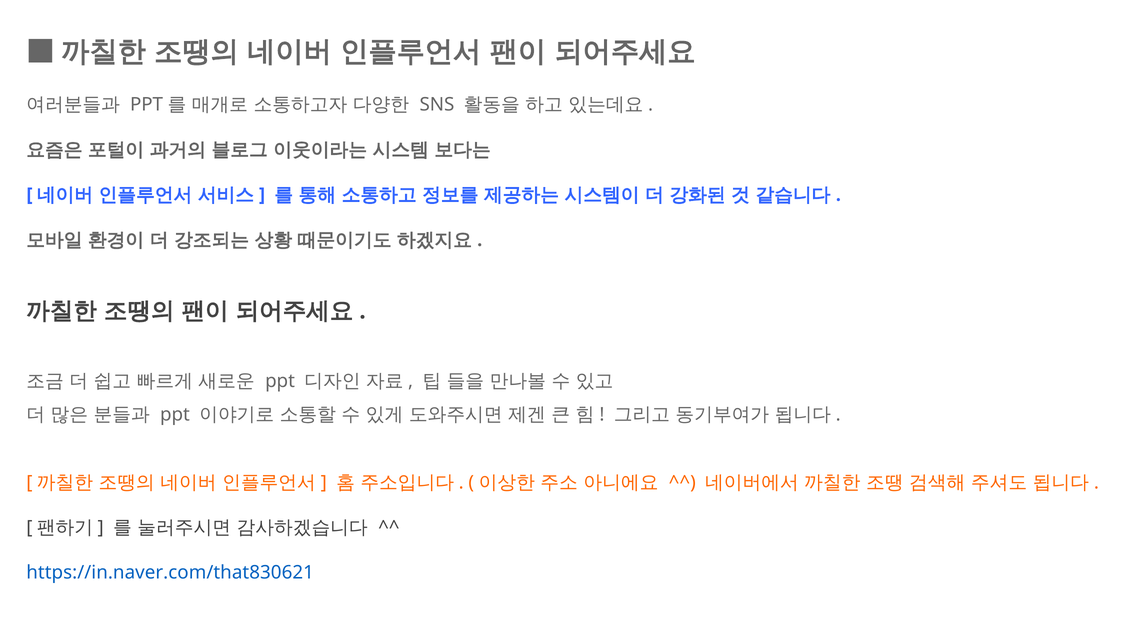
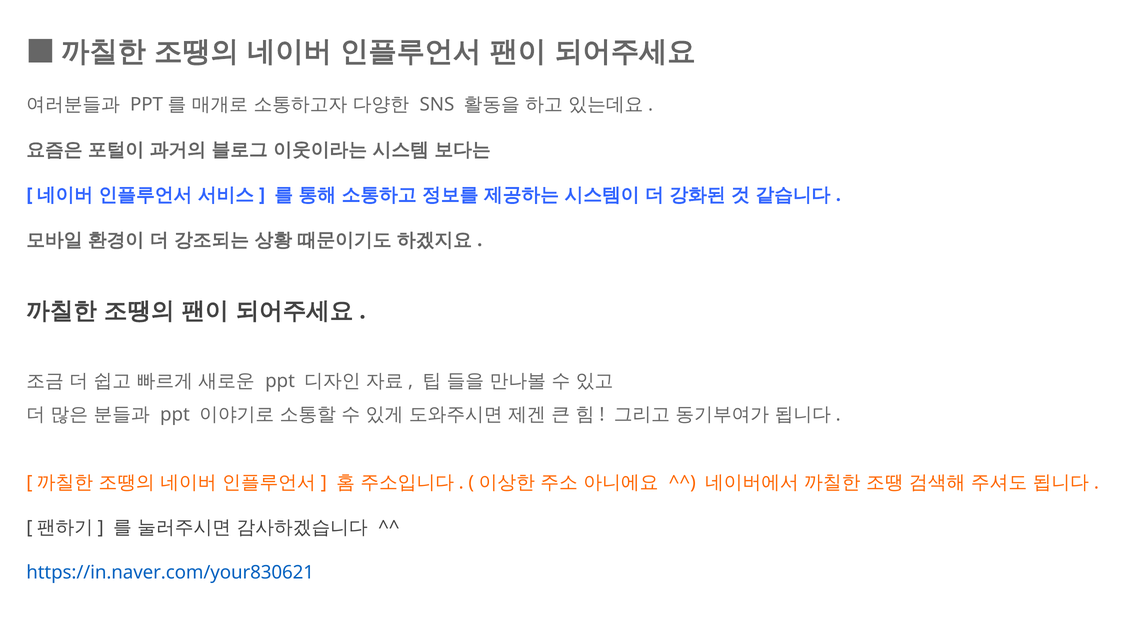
https://in.naver.com/that830621: https://in.naver.com/that830621 -> https://in.naver.com/your830621 (170, 572)
